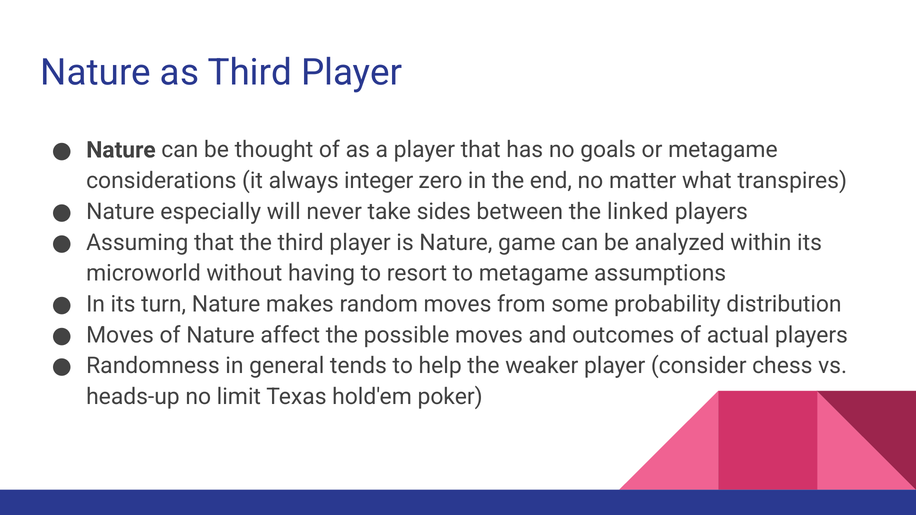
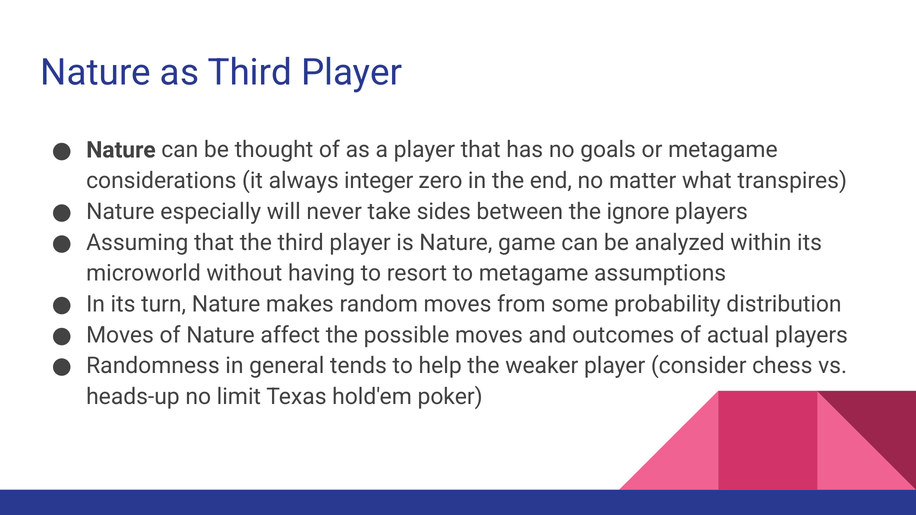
linked: linked -> ignore (638, 212)
